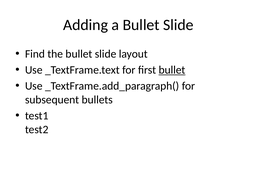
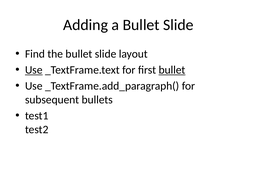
Use underline: none -> present (34, 70)
